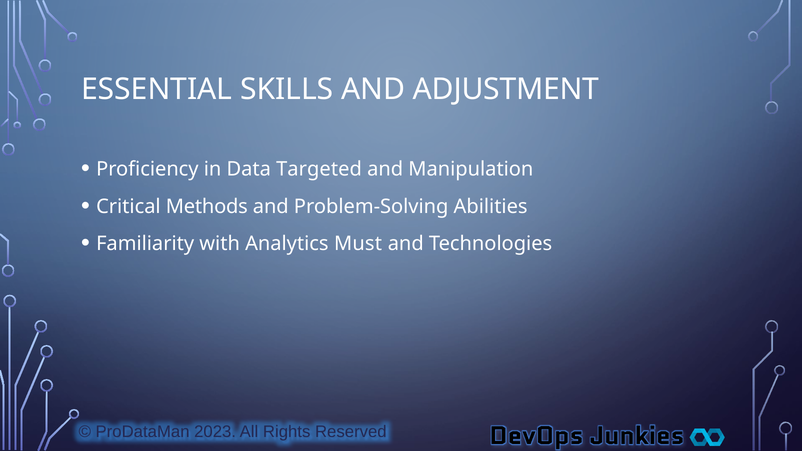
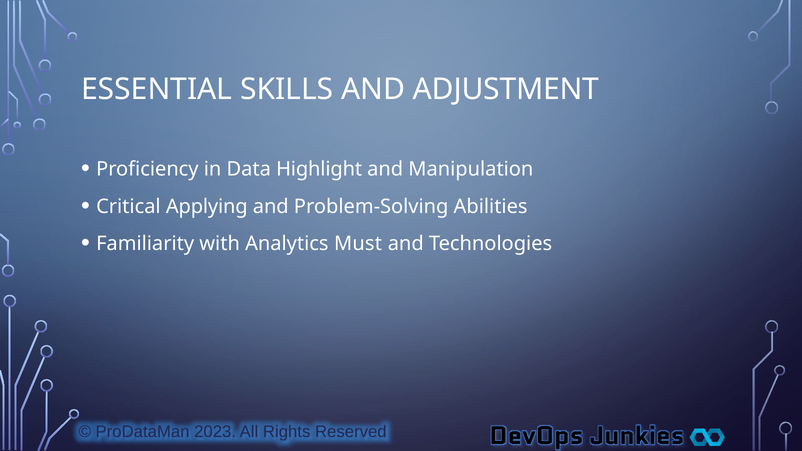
Targeted: Targeted -> Highlight (319, 169)
Methods: Methods -> Applying (207, 206)
